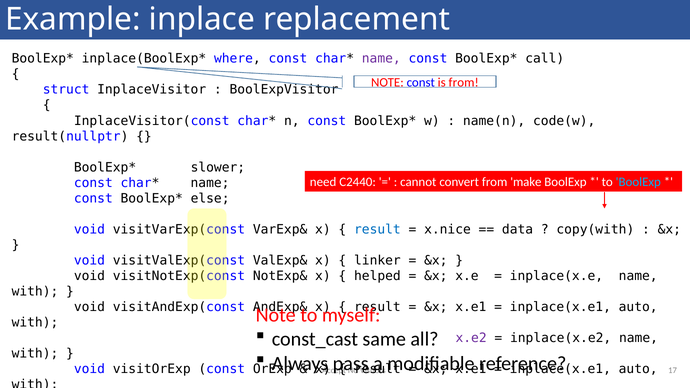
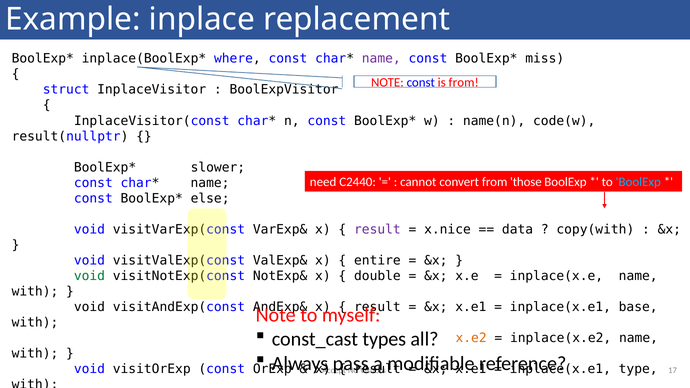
call: call -> miss (545, 59)
make: make -> those (526, 182)
result colour: blue -> purple (377, 229)
linker: linker -> entire (377, 261)
void colour: black -> green (89, 276)
helped: helped -> double (377, 276)
auto: auto -> base (638, 307)
same: same -> types (384, 339)
x.e2 colour: purple -> orange (471, 338)
auto: auto -> type (638, 369)
